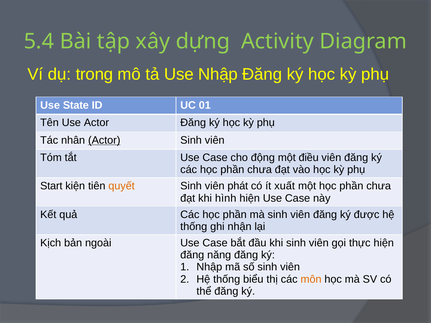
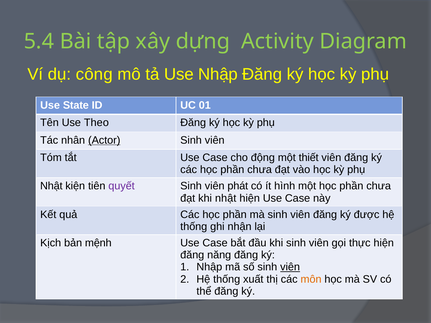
trong: trong -> công (94, 74)
Use Actor: Actor -> Theo (96, 123)
điều: điều -> thiết (309, 158)
Start: Start -> Nhật (51, 186)
quyết colour: orange -> purple (122, 186)
xuất: xuất -> hình (285, 186)
khi hình: hình -> nhật (226, 198)
ngoài: ngoài -> mệnh (98, 243)
viên underline: none -> present (290, 267)
biểu: biểu -> xuất (253, 279)
